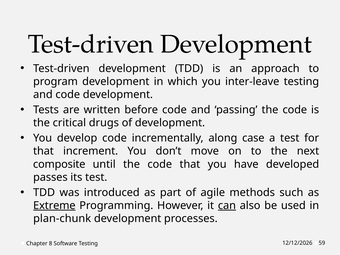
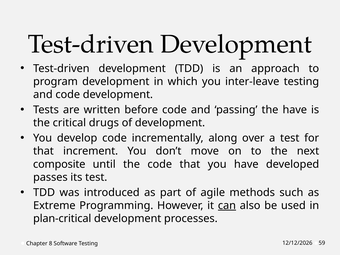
passing the code: code -> have (295, 110)
case: case -> over (253, 138)
Extreme underline: present -> none (54, 206)
plan-chunk: plan-chunk -> plan-critical (62, 219)
